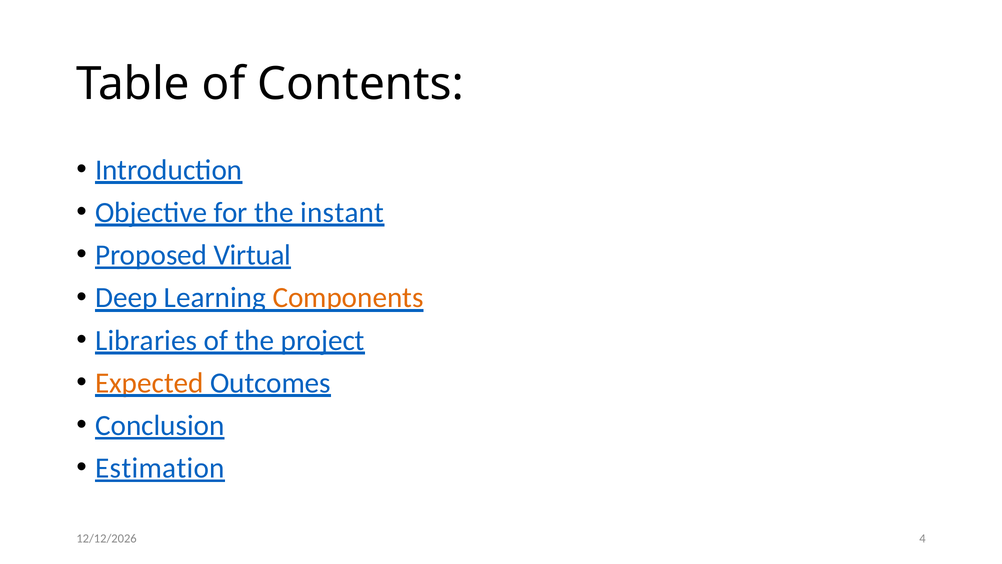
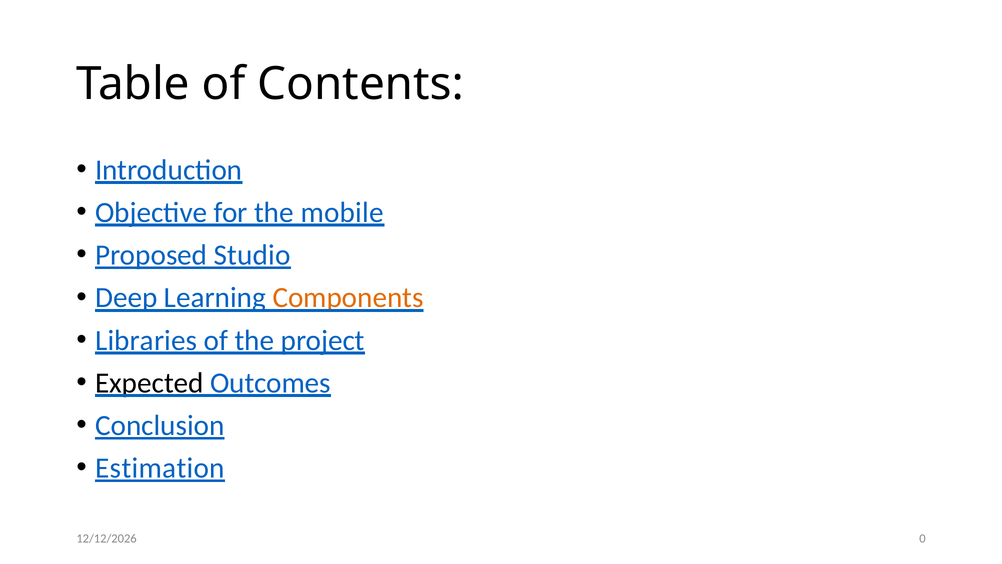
instant: instant -> mobile (342, 212)
Virtual: Virtual -> Studio (252, 255)
Expected colour: orange -> black (149, 383)
4: 4 -> 0 (922, 538)
